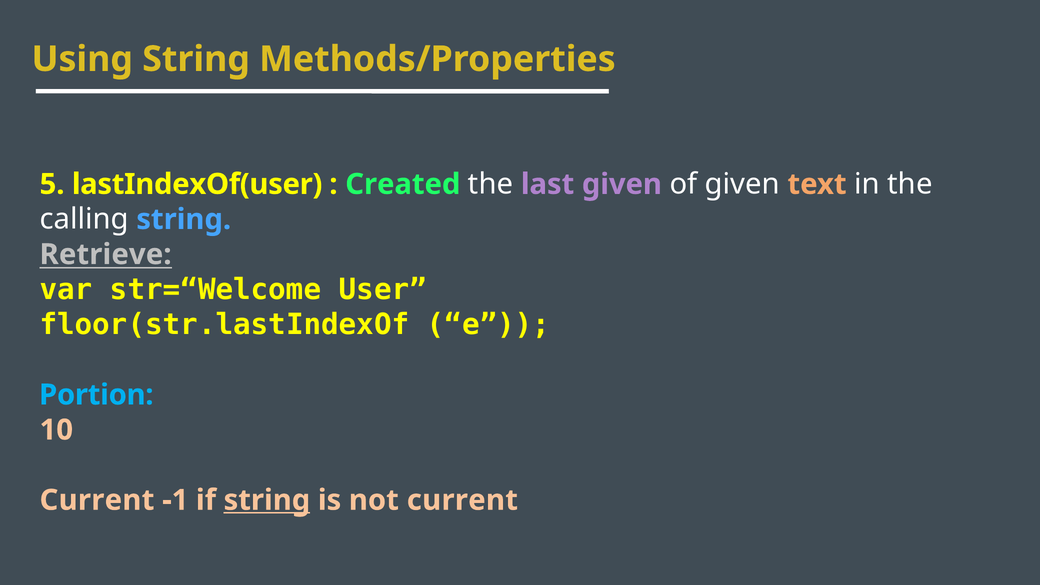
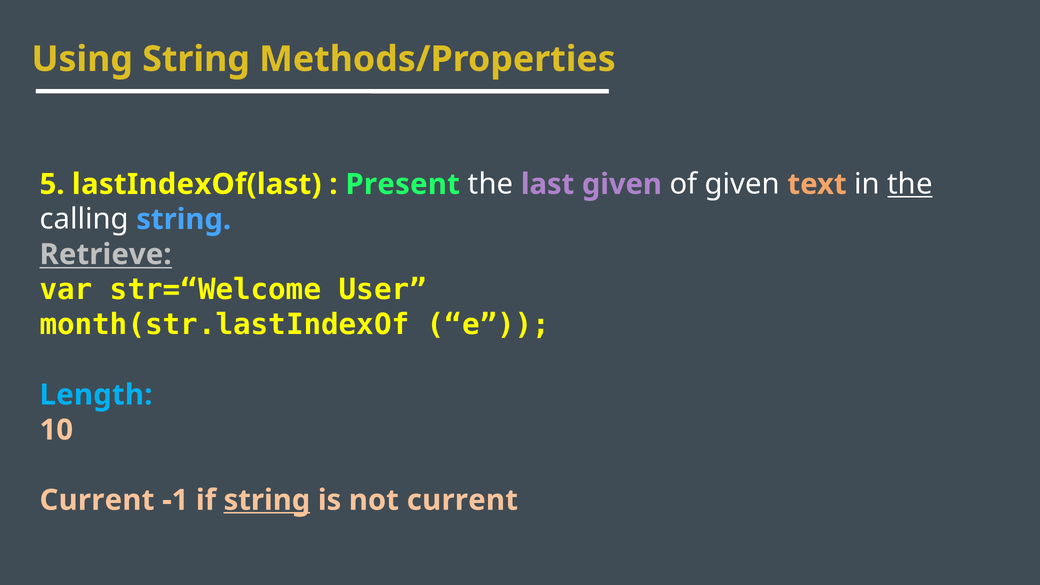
lastIndexOf(user: lastIndexOf(user -> lastIndexOf(last (197, 184)
Created: Created -> Present (403, 184)
the underline: none -> present (910, 184)
floor(str.lastIndexOf: floor(str.lastIndexOf -> month(str.lastIndexOf (224, 325)
Portion: Portion -> Length (96, 395)
